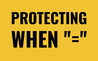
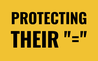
WHEN: WHEN -> THEIR (35, 41)
